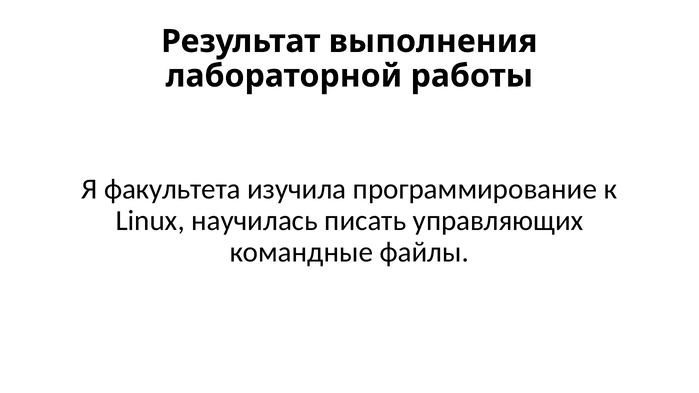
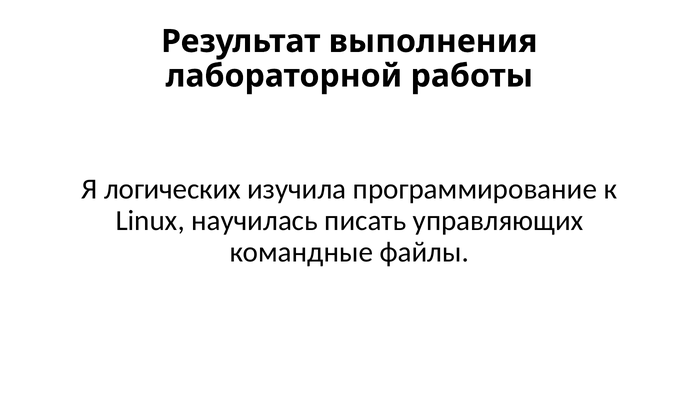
факультета: факультета -> логических (172, 189)
